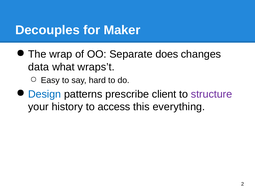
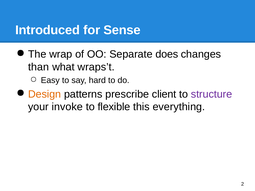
Decouples: Decouples -> Introduced (48, 30)
Maker: Maker -> Sense (122, 30)
data: data -> than (39, 67)
Design colour: blue -> orange (45, 94)
history: history -> invoke (67, 107)
access: access -> flexible (114, 107)
